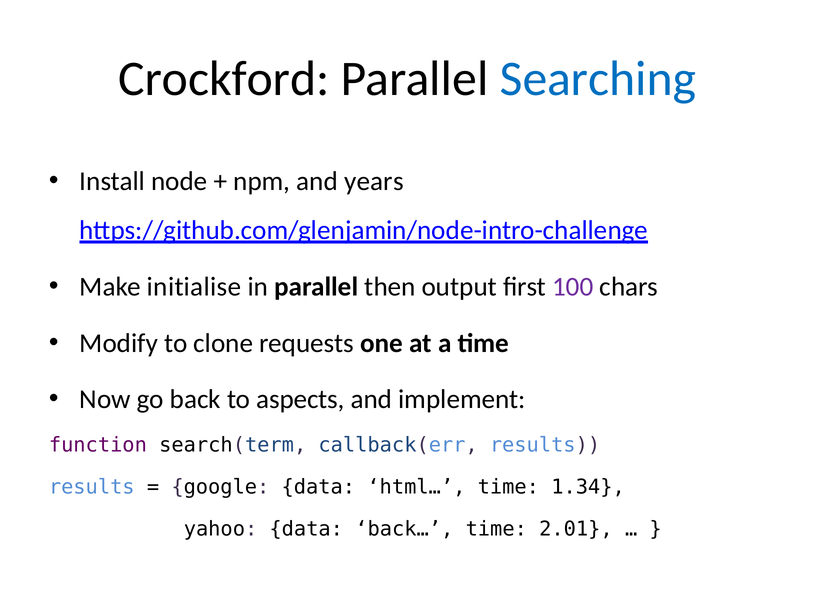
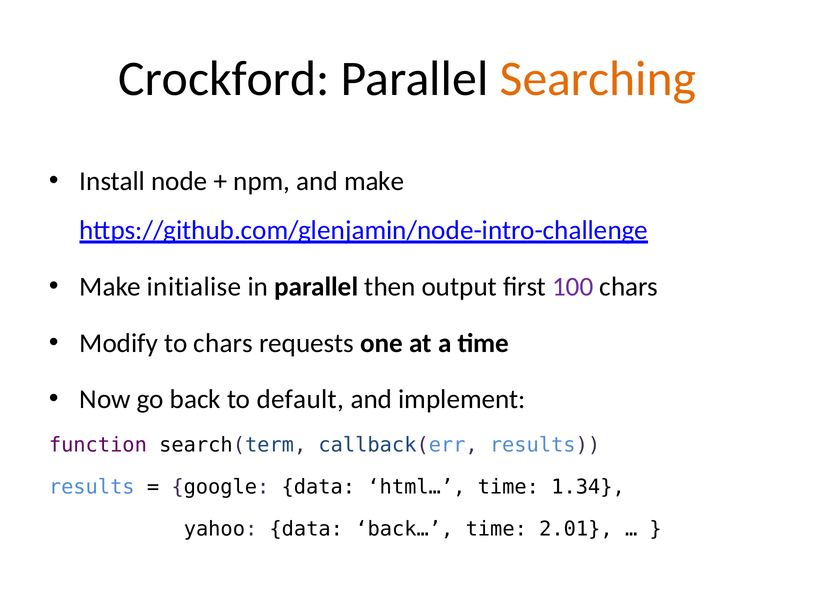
Searching colour: blue -> orange (598, 79)
and years: years -> make (374, 181)
to clone: clone -> chars (223, 343)
aspects: aspects -> default (300, 399)
